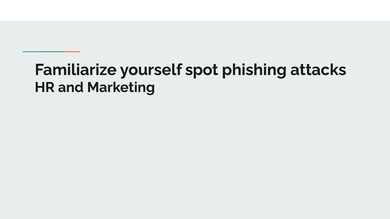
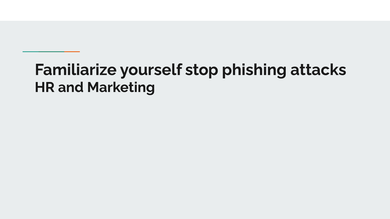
spot: spot -> stop (202, 70)
